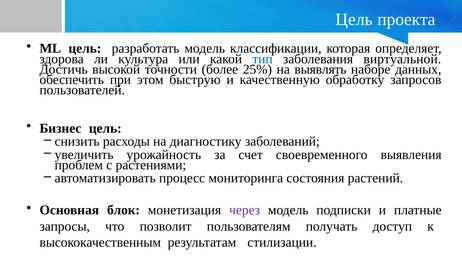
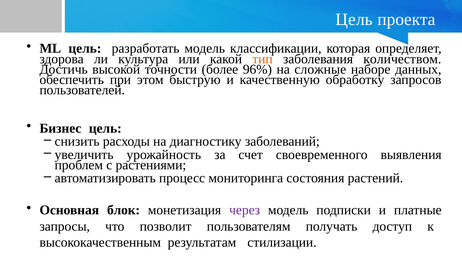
тип colour: blue -> orange (263, 59)
виртуальной: виртуальной -> количеством (402, 59)
25%: 25% -> 96% (257, 69)
выявлять: выявлять -> сложные (320, 69)
